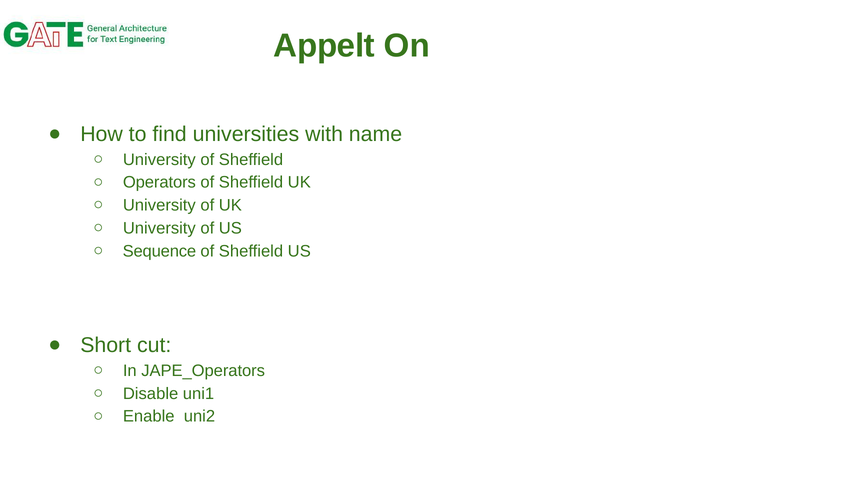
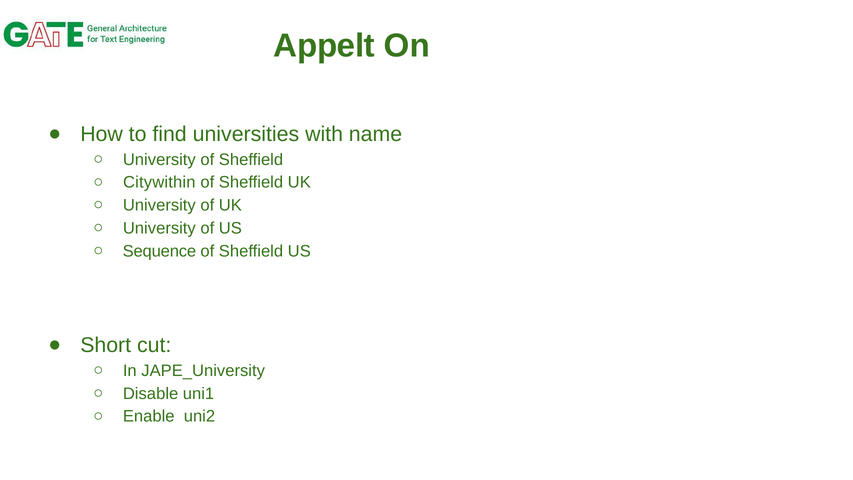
Operators: Operators -> Citywithin (159, 182)
JAPE_Operators: JAPE_Operators -> JAPE_University (203, 371)
